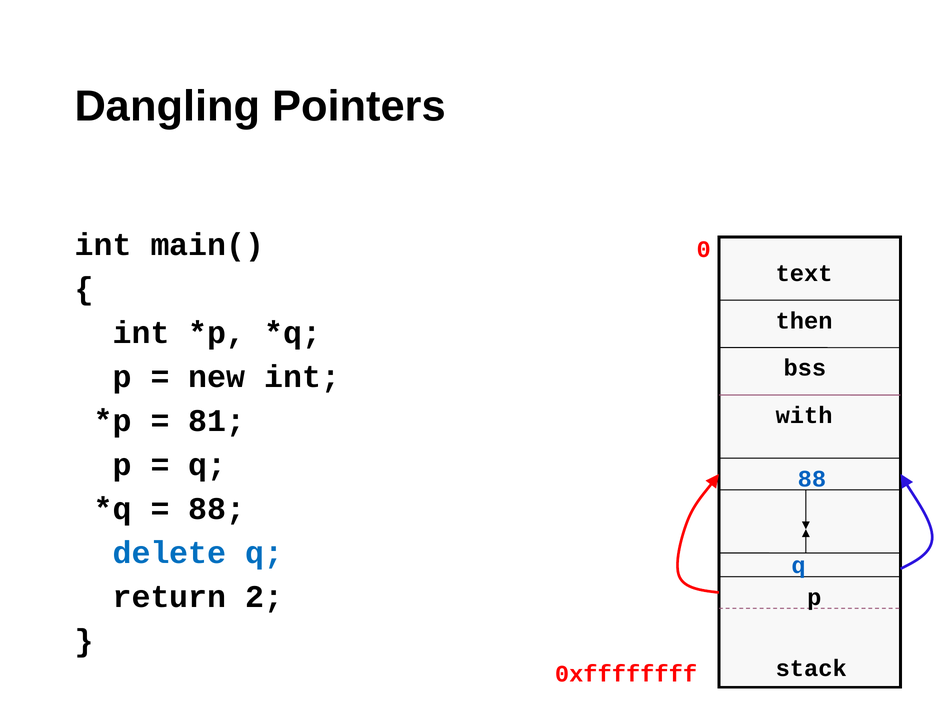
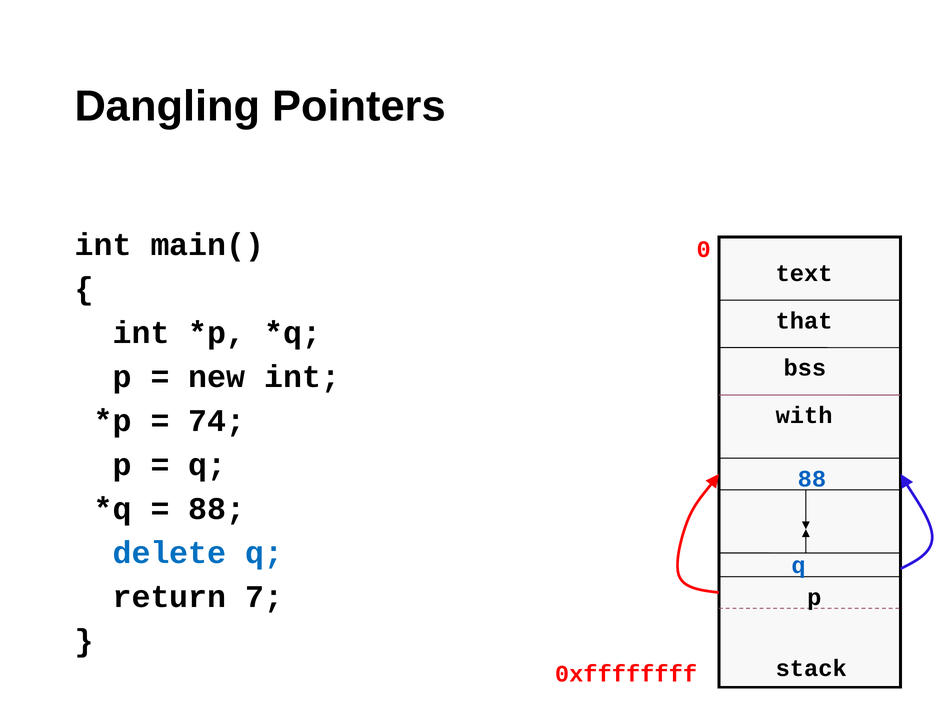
then: then -> that (804, 321)
81: 81 -> 74 (217, 421)
2: 2 -> 7 (264, 597)
